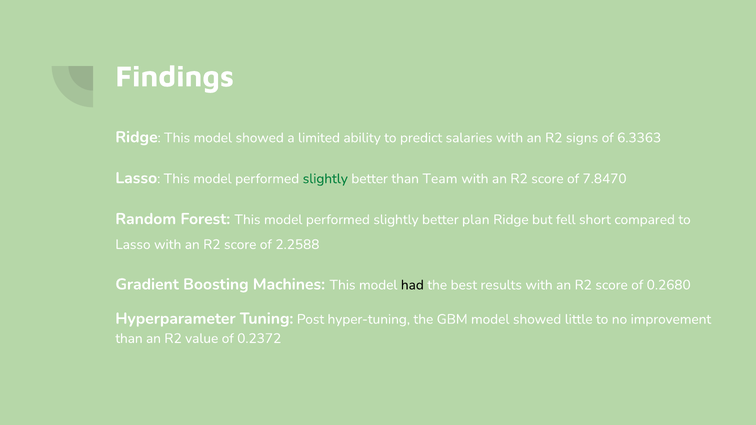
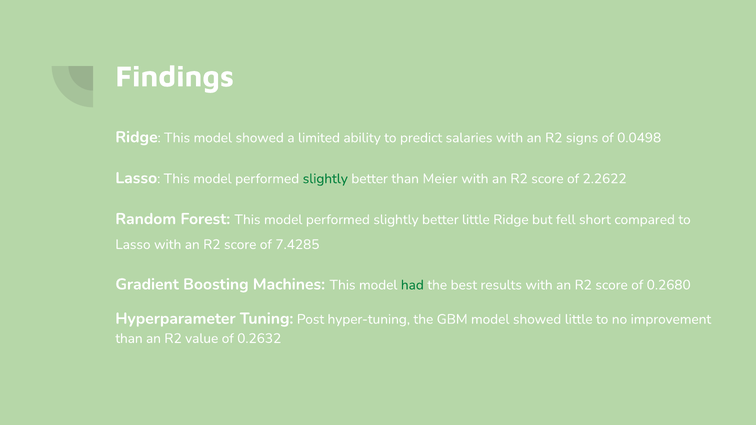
6.3363: 6.3363 -> 0.0498 (639, 138)
Team: Team -> Meier (440, 179)
7.8470: 7.8470 -> 2.2622 (605, 179)
better plan: plan -> little (476, 220)
2.2588: 2.2588 -> 7.4285 (297, 245)
had colour: black -> green (412, 285)
0.2372: 0.2372 -> 0.2632 (259, 339)
